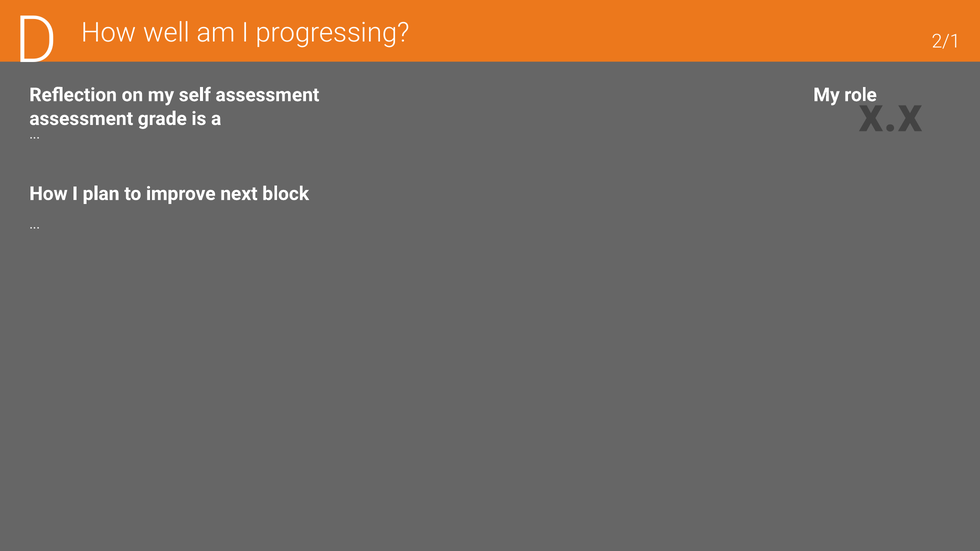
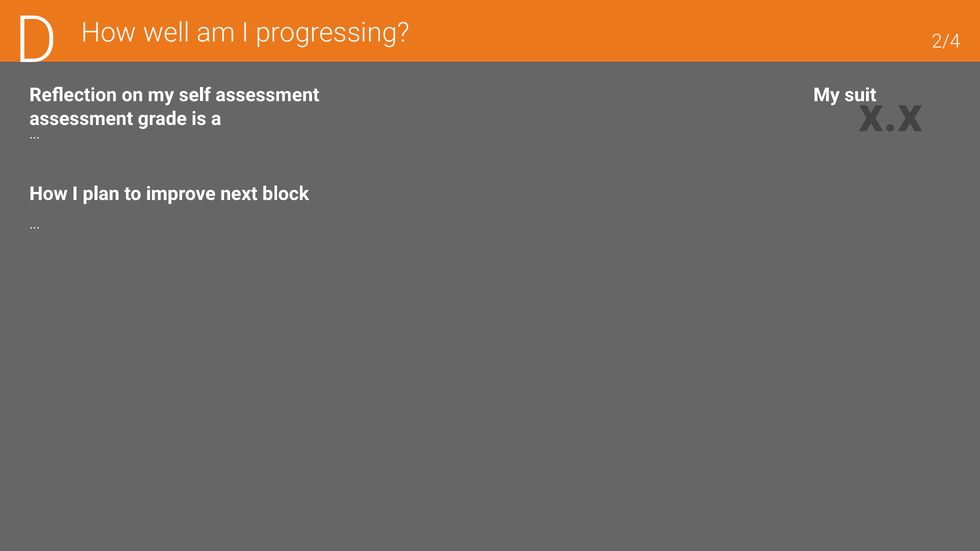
2/1: 2/1 -> 2/4 (946, 41)
role: role -> suit (860, 95)
